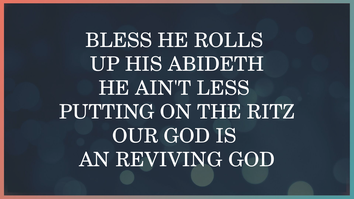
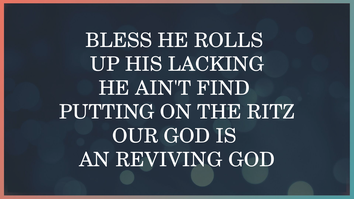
ABIDETH: ABIDETH -> LACKING (216, 64)
LESS: LESS -> FIND (223, 88)
